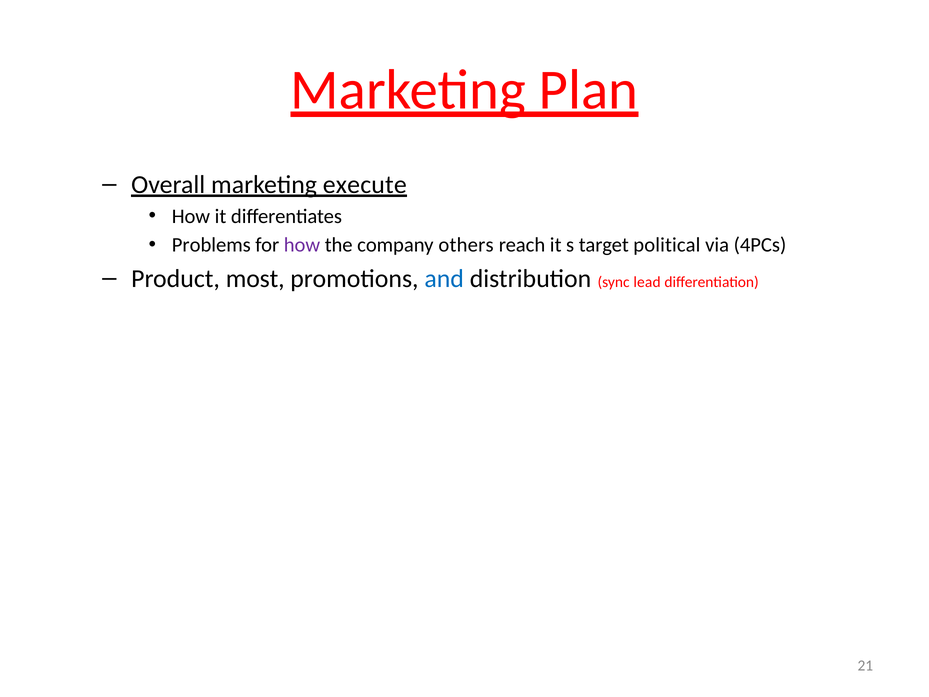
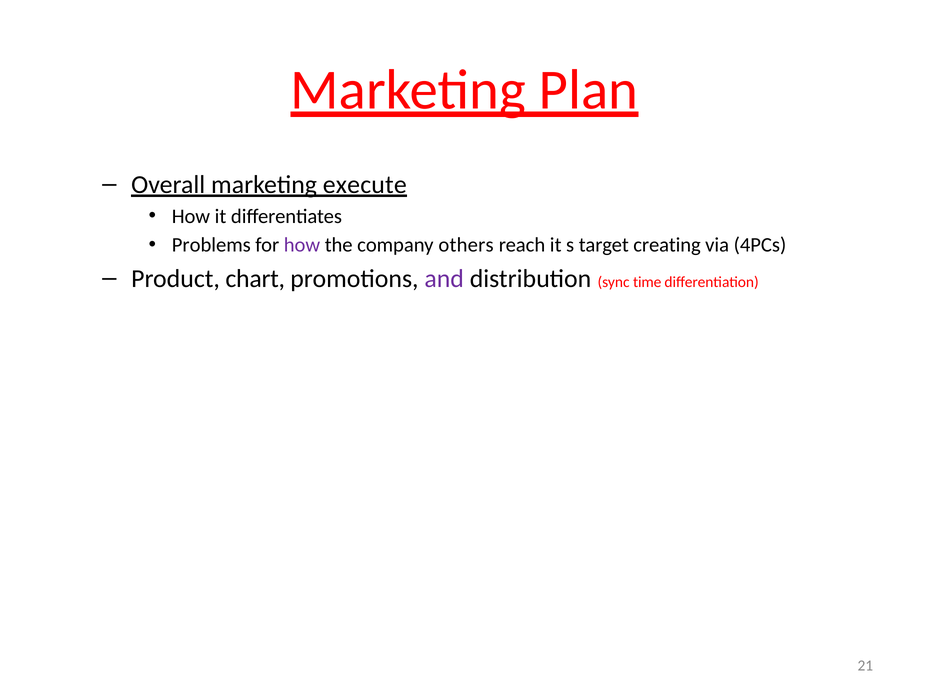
political: political -> creating (667, 245)
most: most -> chart (255, 278)
and colour: blue -> purple (444, 278)
lead: lead -> time (647, 282)
